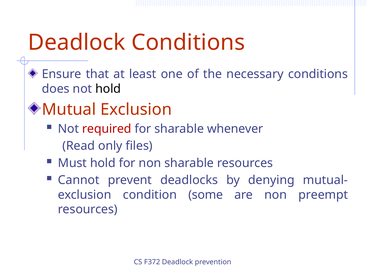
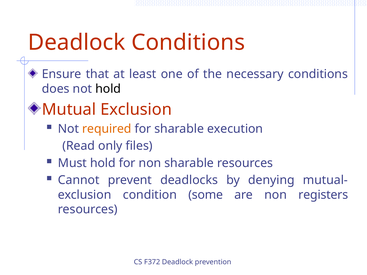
required colour: red -> orange (107, 129)
whenever: whenever -> execution (235, 129)
preempt: preempt -> registers (323, 195)
